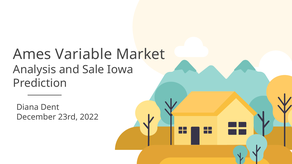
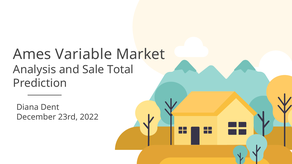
Iowa: Iowa -> Total (120, 70)
